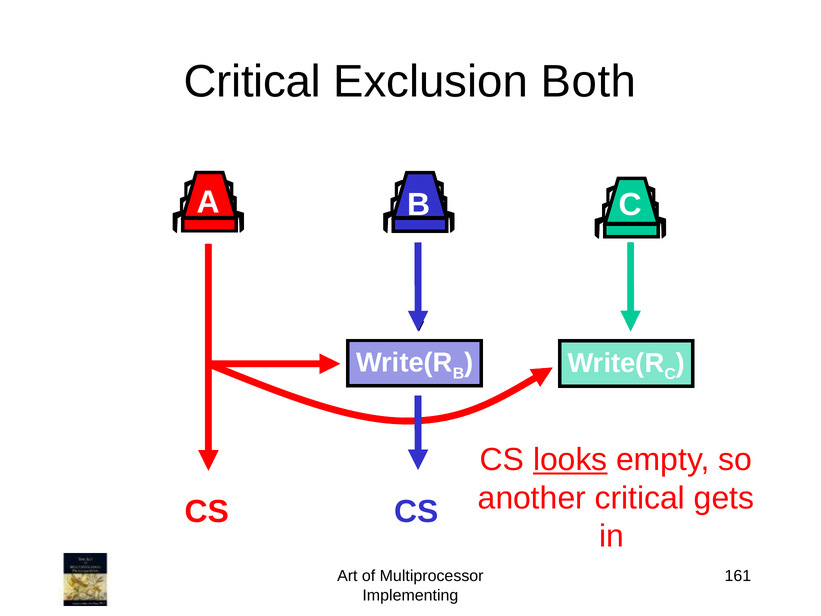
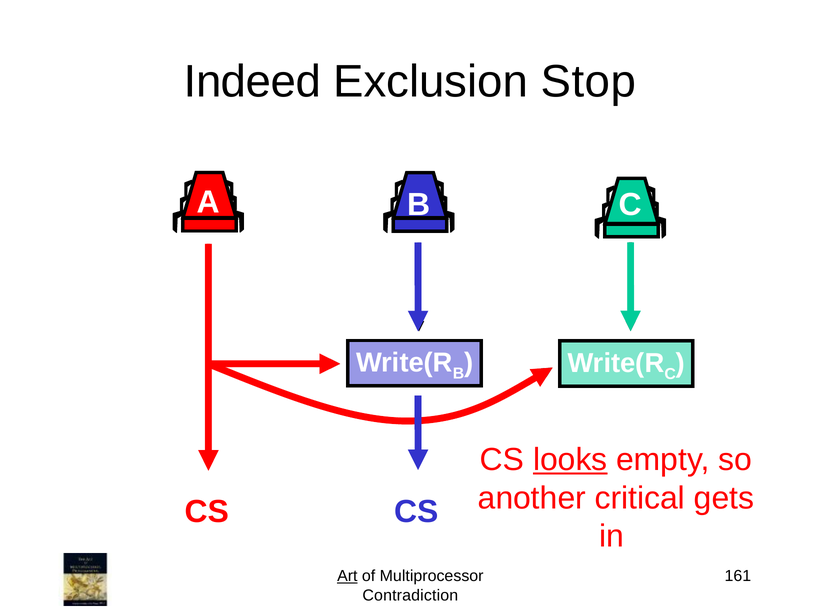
Critical: Critical -> Indeed (252, 82)
Both: Both -> Stop (588, 82)
Art underline: none -> present (347, 576)
Implementing: Implementing -> Contradiction (410, 595)
